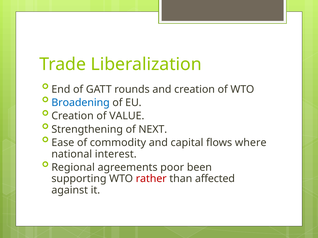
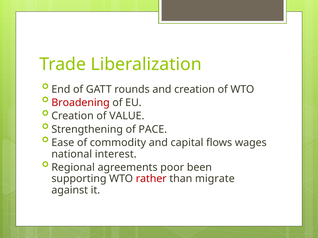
Broadening colour: blue -> red (81, 103)
NEXT: NEXT -> PACE (153, 130)
where: where -> wages (251, 143)
affected: affected -> migrate (215, 179)
